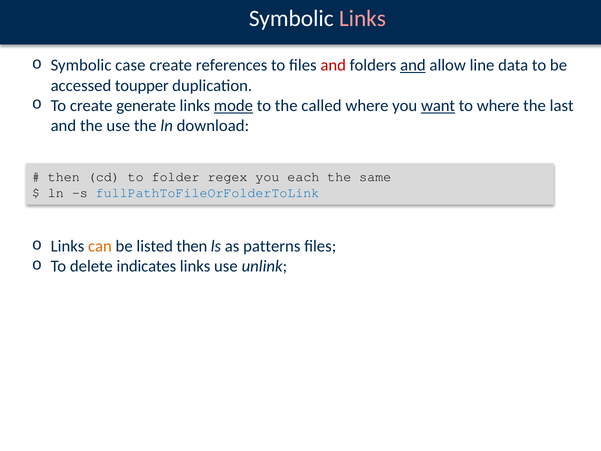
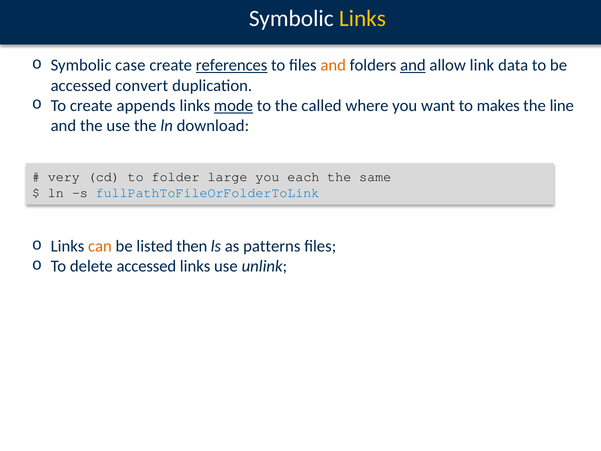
Links colour: pink -> yellow (362, 19)
references underline: none -> present (232, 65)
and colour: red -> orange (333, 65)
line: line -> link (482, 65)
toupper: toupper -> convert (142, 85)
generate: generate -> appends (146, 106)
want underline: present -> none (438, 106)
to where: where -> makes (498, 106)
last: last -> line (562, 106)
then: then -> very (64, 177)
regex: regex -> large (228, 177)
delete indicates: indicates -> accessed (146, 266)
